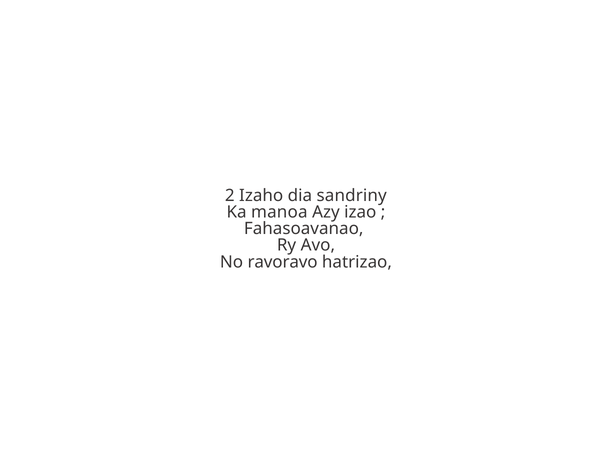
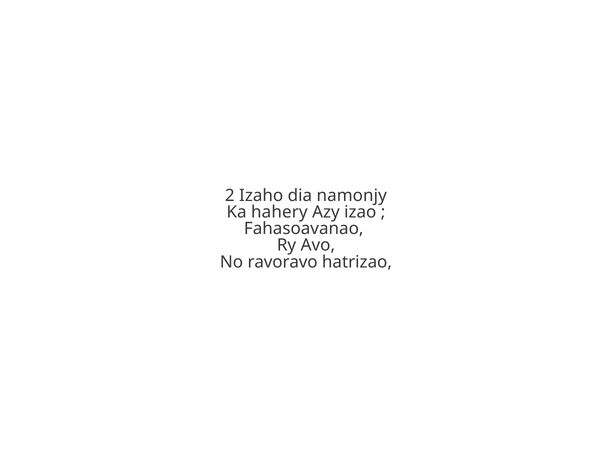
sandriny: sandriny -> namonjy (352, 196)
manoa: manoa -> hahery (279, 212)
